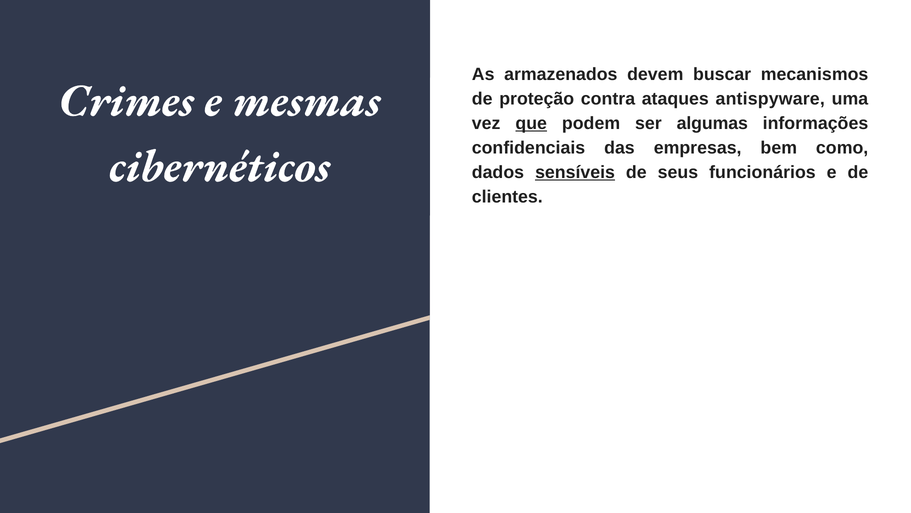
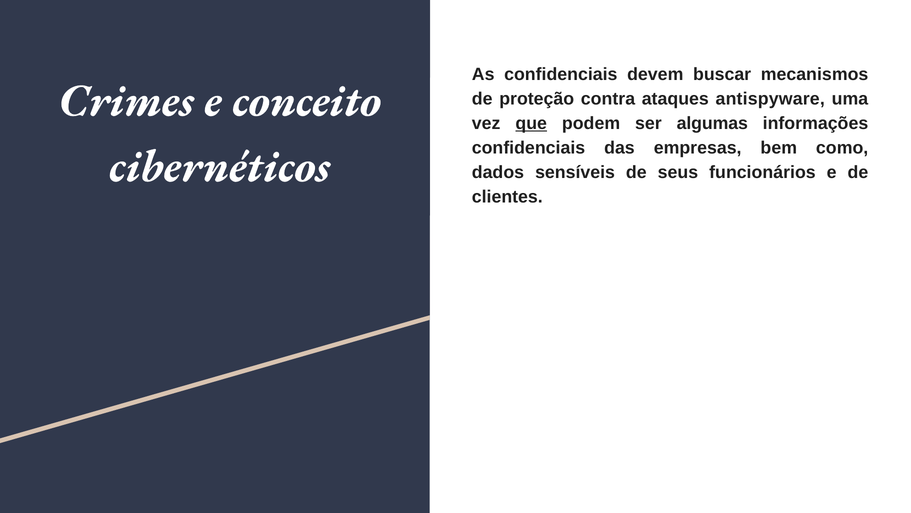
As armazenados: armazenados -> confidenciais (561, 74)
mesmas: mesmas -> conceito (307, 100)
sensíveis underline: present -> none (575, 172)
